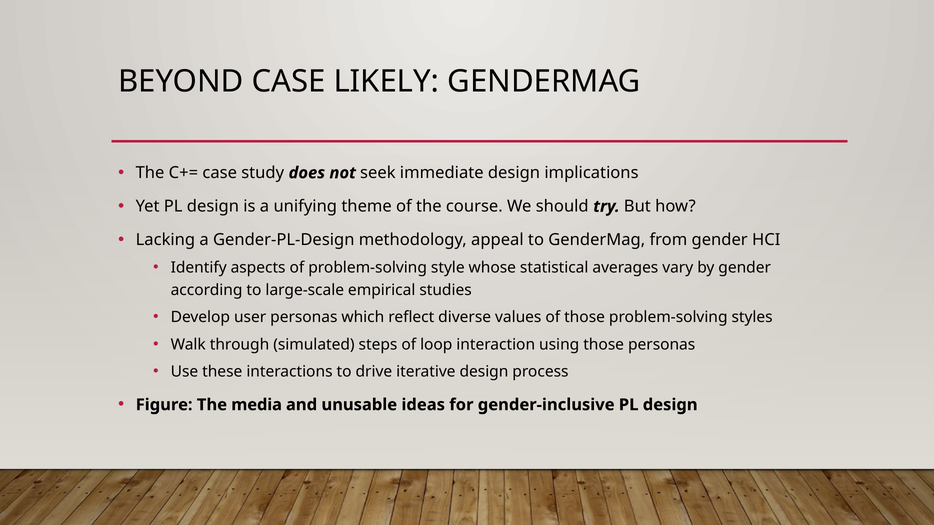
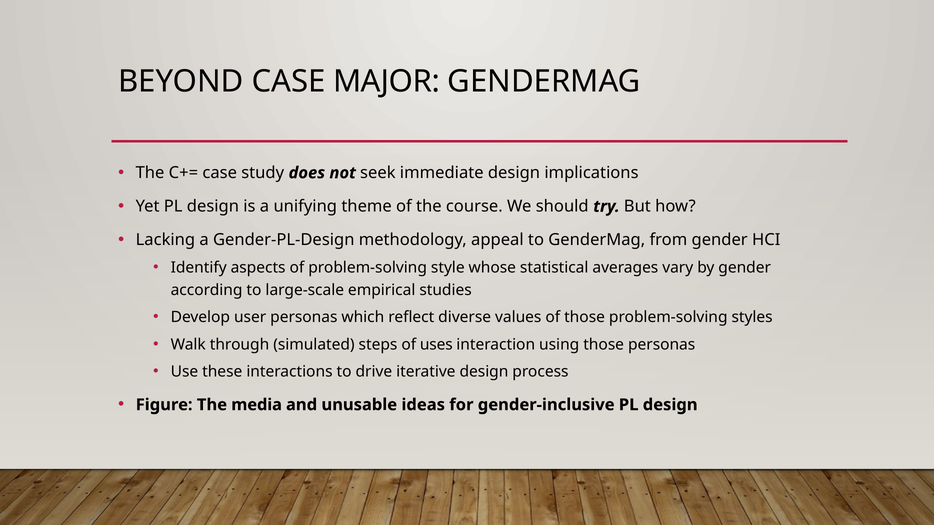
LIKELY: LIKELY -> MAJOR (387, 82)
loop: loop -> uses (436, 345)
